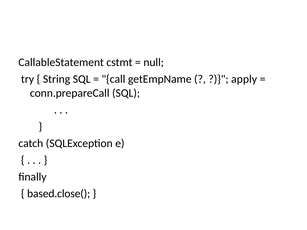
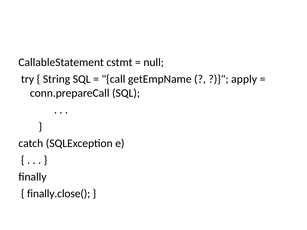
based.close(: based.close( -> finally.close( (59, 194)
